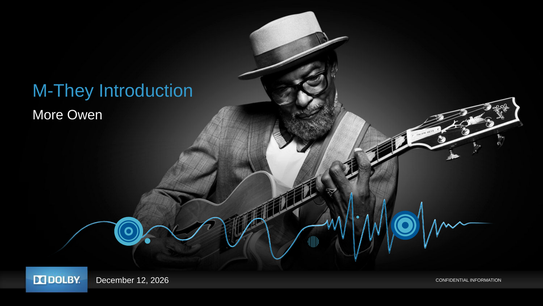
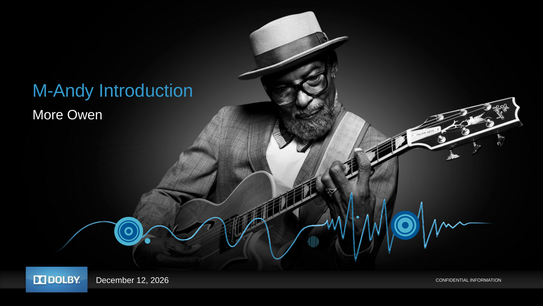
M-They: M-They -> M-Andy (63, 91)
